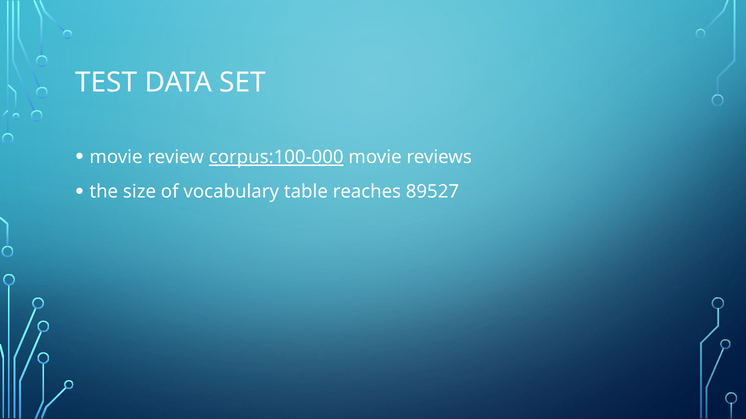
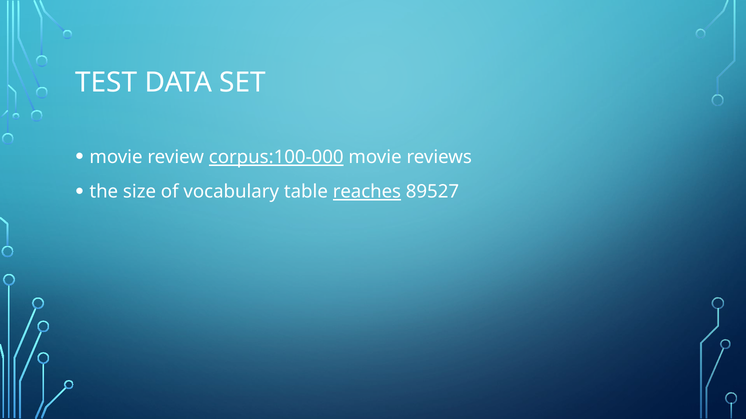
reaches underline: none -> present (367, 192)
